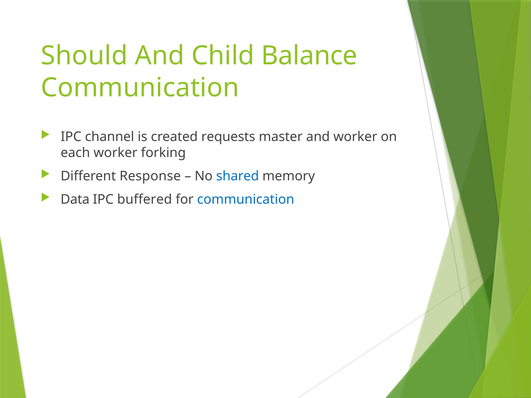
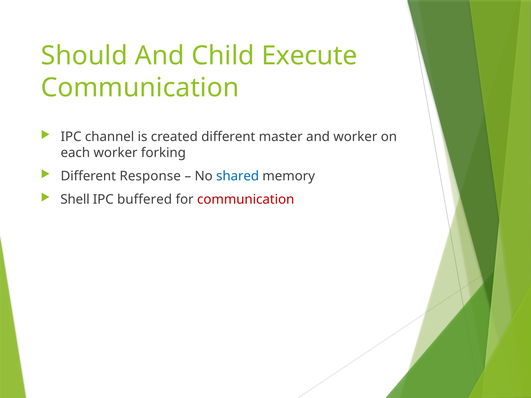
Balance: Balance -> Execute (309, 56)
created requests: requests -> different (228, 137)
Data: Data -> Shell (75, 200)
communication colour: blue -> red (246, 200)
